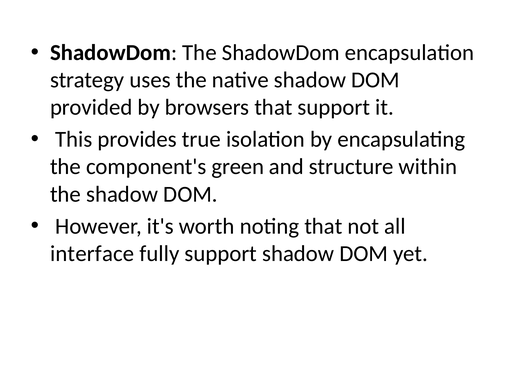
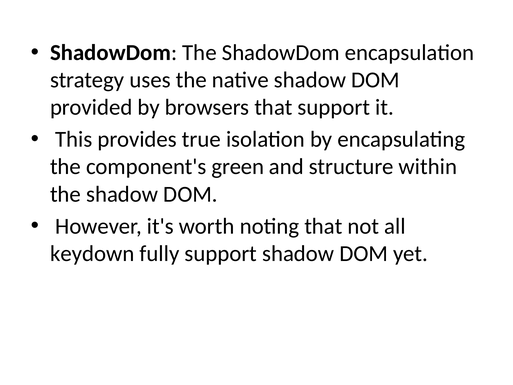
interface: interface -> keydown (92, 253)
